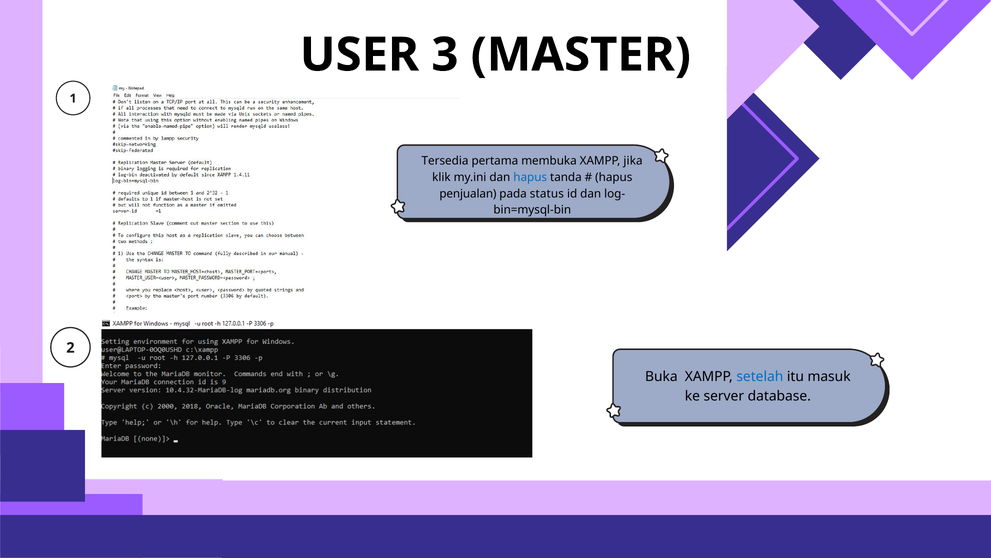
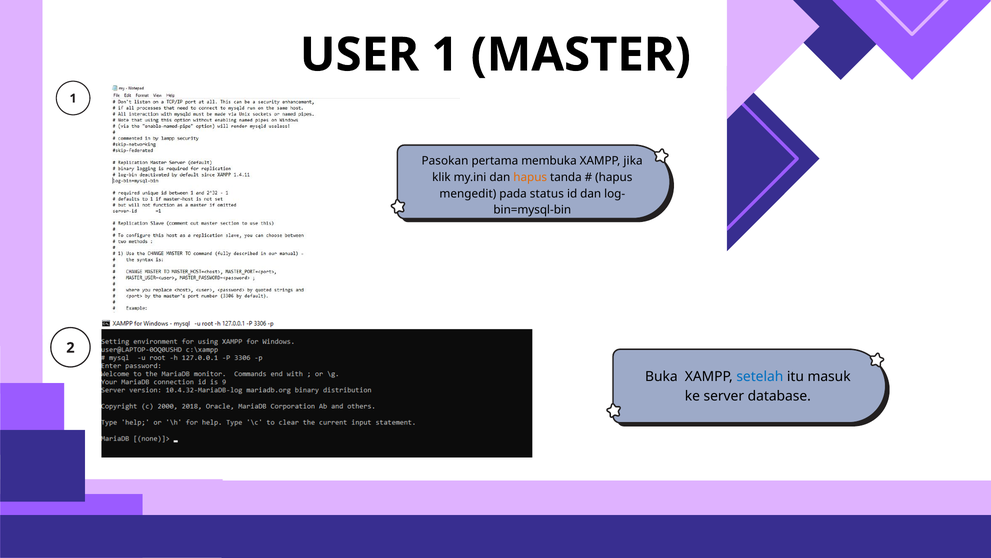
3: 3 -> 1 (445, 55)
Tersedia: Tersedia -> Pasokan (445, 161)
hapus colour: blue -> orange (530, 177)
penjualan: penjualan -> mengedit (468, 193)
